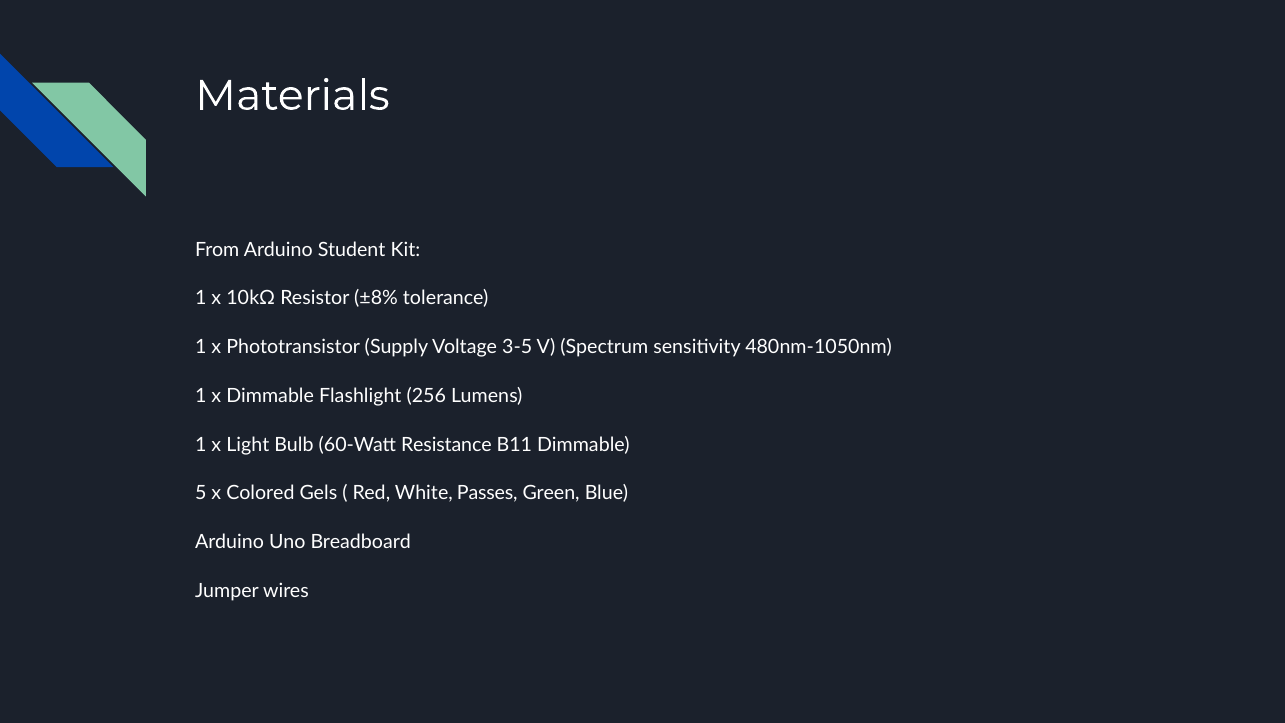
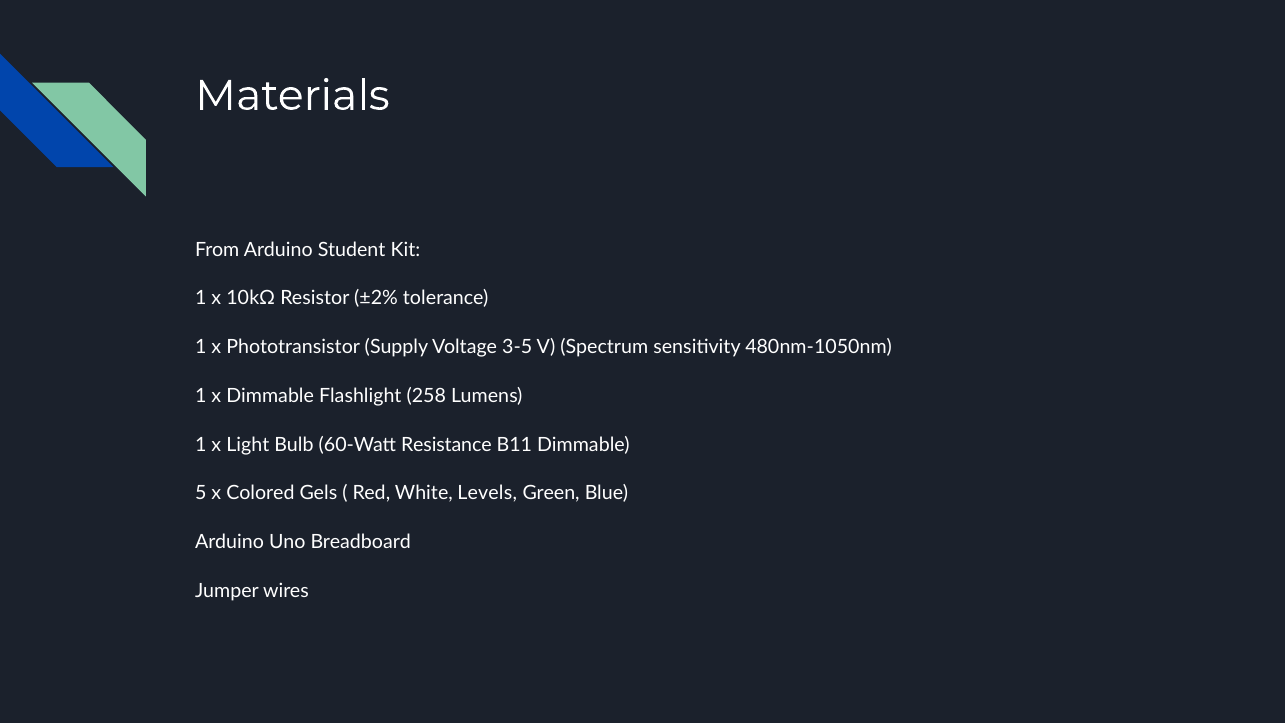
±8%: ±8% -> ±2% (376, 298)
256: 256 -> 258 (426, 396)
Passes: Passes -> Levels (487, 493)
